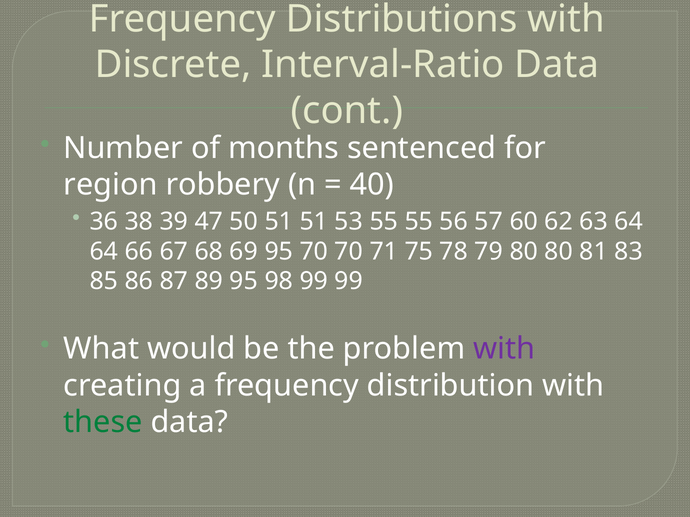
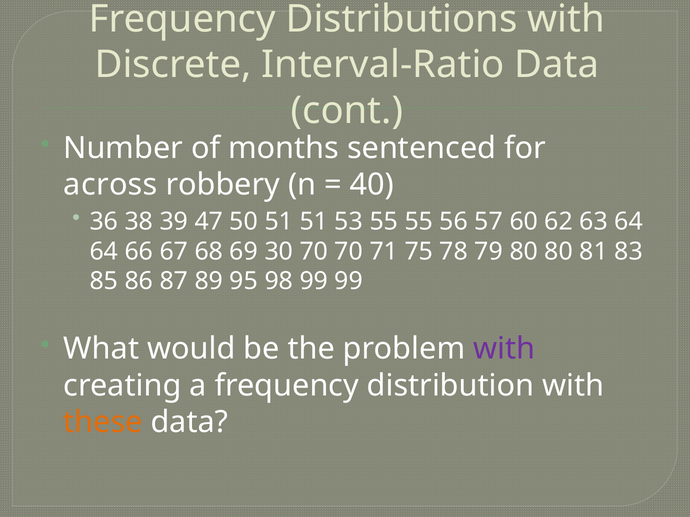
region: region -> across (111, 185)
69 95: 95 -> 30 (279, 252)
these colour: green -> orange (103, 423)
